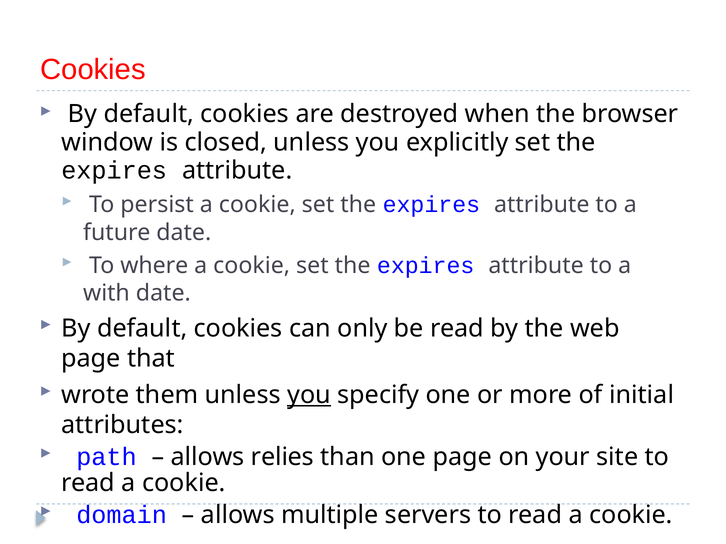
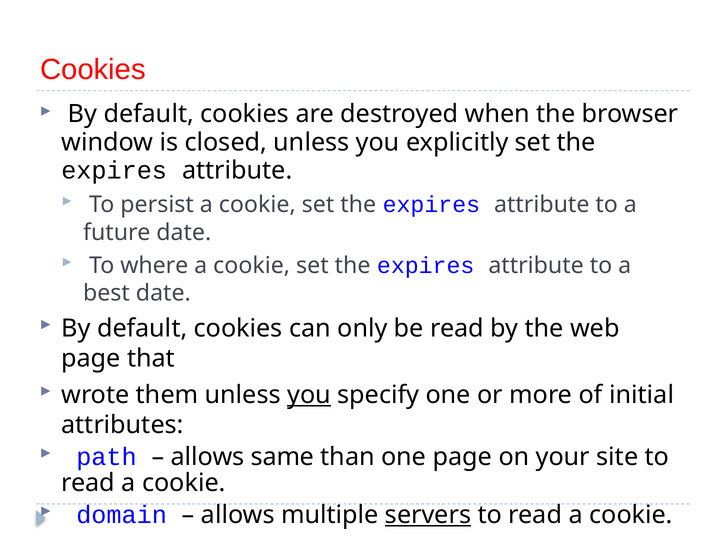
with: with -> best (106, 293)
relies: relies -> same (282, 457)
servers underline: none -> present (428, 515)
